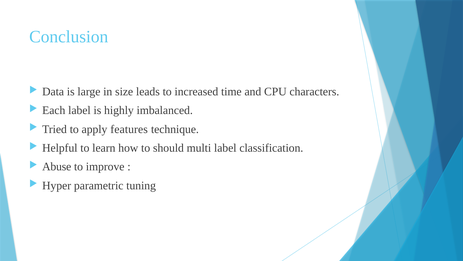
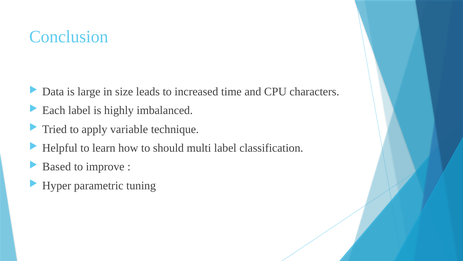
features: features -> variable (129, 129)
Abuse: Abuse -> Based (57, 166)
